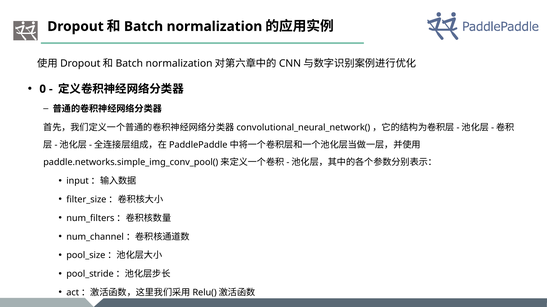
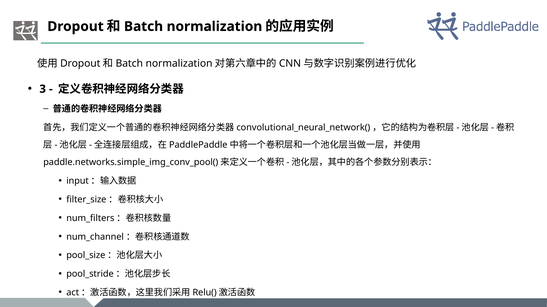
0: 0 -> 3 (43, 89)
